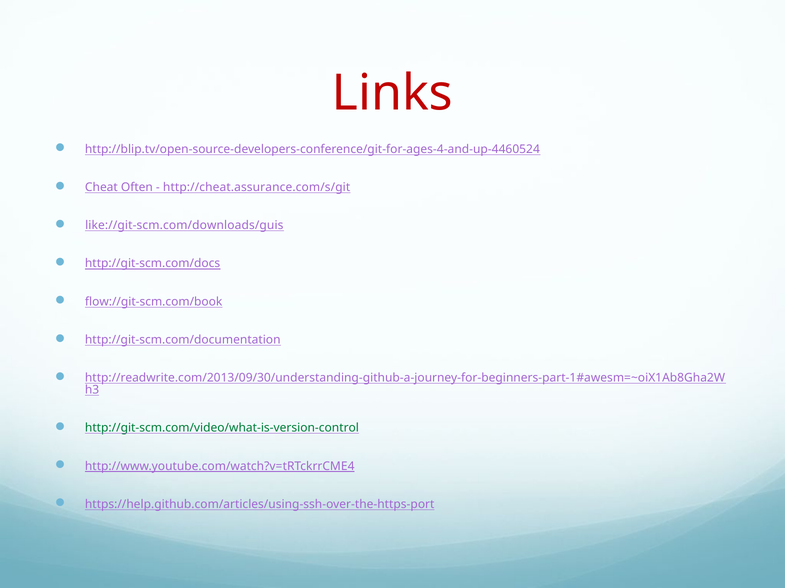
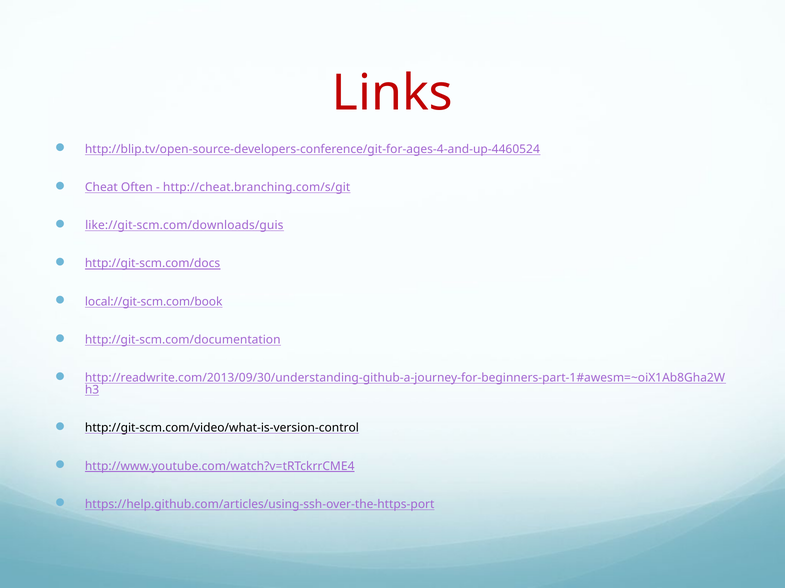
http://cheat.assurance.com/s/git: http://cheat.assurance.com/s/git -> http://cheat.branching.com/s/git (257, 188)
flow://git-scm.com/book: flow://git-scm.com/book -> local://git-scm.com/book (154, 302)
http://git-scm.com/video/what-is-version-control colour: green -> black (222, 429)
